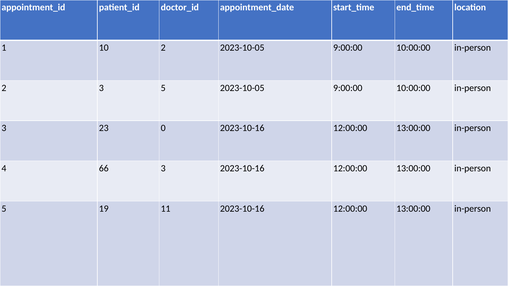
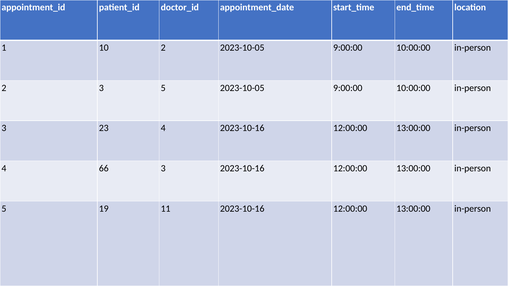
23 0: 0 -> 4 (163, 128)
